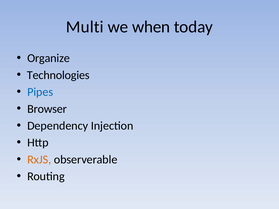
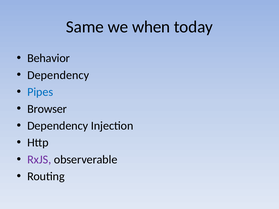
Multi: Multi -> Same (85, 27)
Organize: Organize -> Behavior (49, 58)
Technologies: Technologies -> Dependency (58, 75)
RxJS colour: orange -> purple (39, 160)
